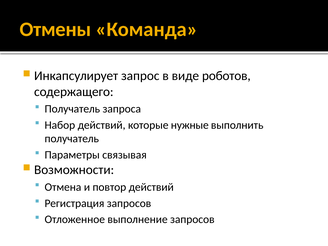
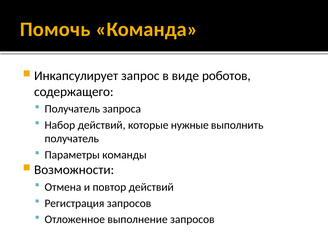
Отмены: Отмены -> Помочь (55, 29)
связывая: связывая -> команды (124, 155)
